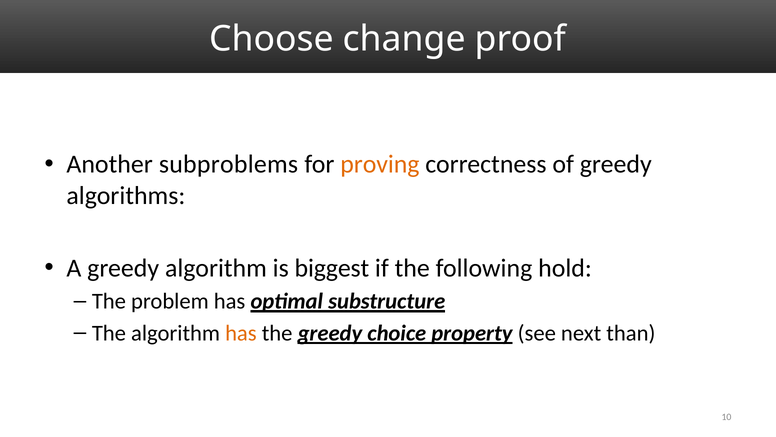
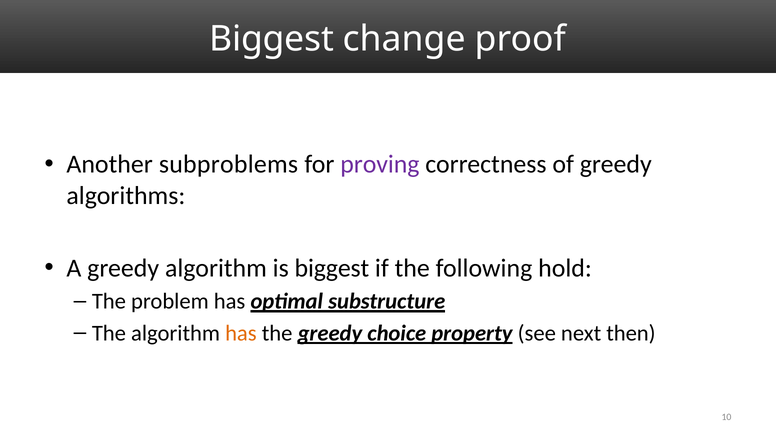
Choose: Choose -> Biggest (272, 39)
proving colour: orange -> purple (380, 164)
than: than -> then (631, 333)
